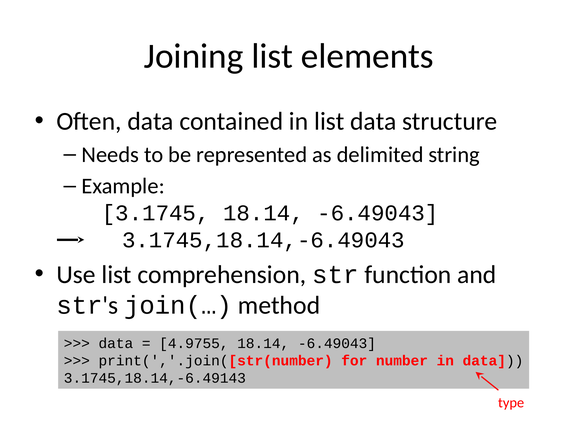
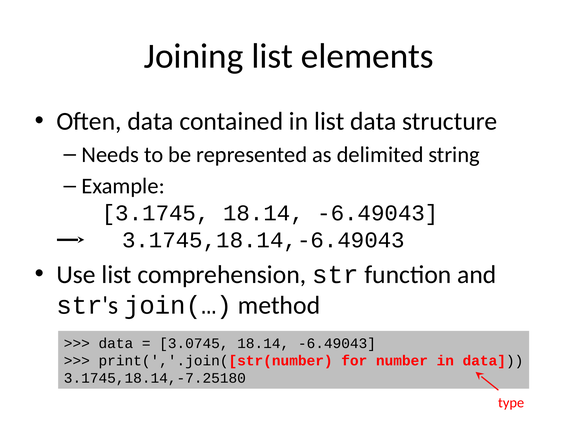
4.9755: 4.9755 -> 3.0745 (194, 343)
3.1745,18.14,-6.49143: 3.1745,18.14,-6.49143 -> 3.1745,18.14,-7.25180 (155, 378)
